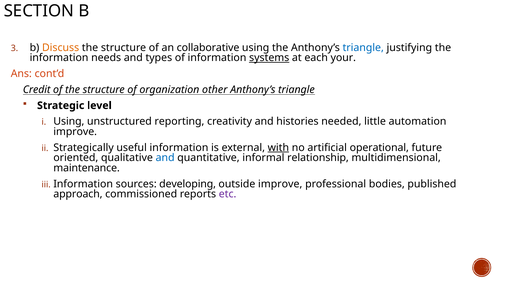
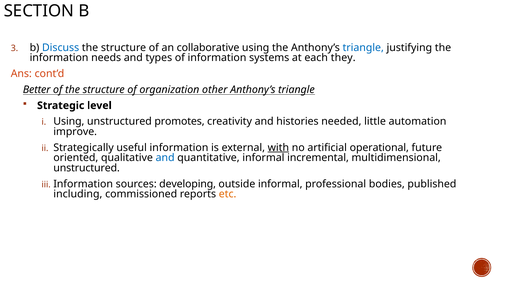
Discuss colour: orange -> blue (61, 48)
systems underline: present -> none (269, 58)
your: your -> they (343, 58)
Credit: Credit -> Better (37, 90)
reporting: reporting -> promotes (180, 121)
relationship: relationship -> incremental (318, 158)
maintenance: maintenance -> unstructured (87, 168)
outside improve: improve -> informal (280, 184)
approach: approach -> including (78, 194)
etc colour: purple -> orange (228, 194)
